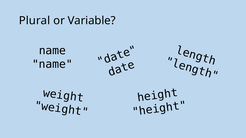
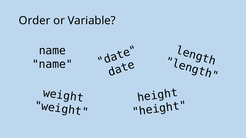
Plural: Plural -> Order (35, 21)
